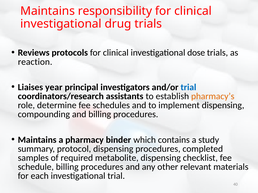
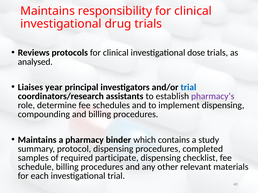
reaction: reaction -> analysed (35, 62)
pharmacy’s colour: orange -> purple (213, 97)
metabolite: metabolite -> participate (117, 158)
